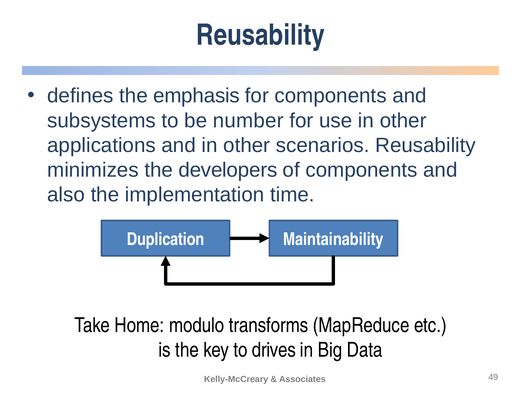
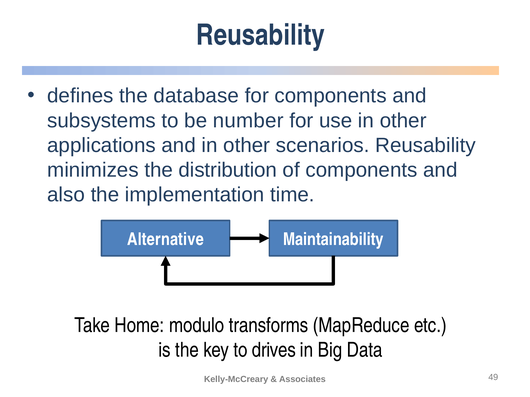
emphasis: emphasis -> database (196, 96)
developers: developers -> distribution (228, 170)
Duplication: Duplication -> Alternative (165, 240)
